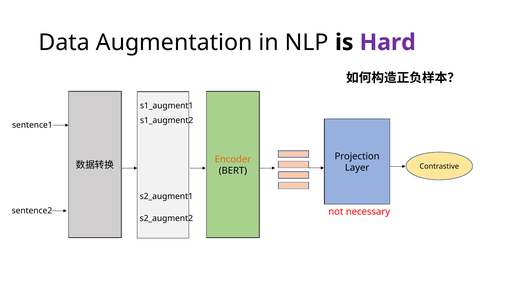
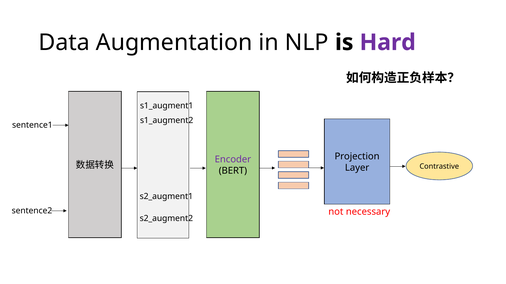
Encoder colour: orange -> purple (233, 160)
